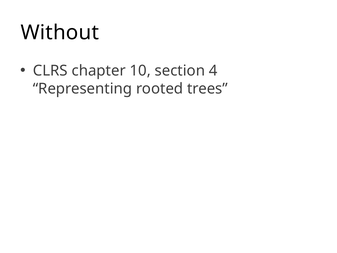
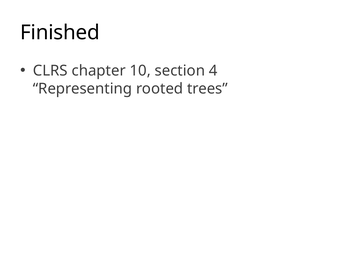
Without: Without -> Finished (60, 33)
